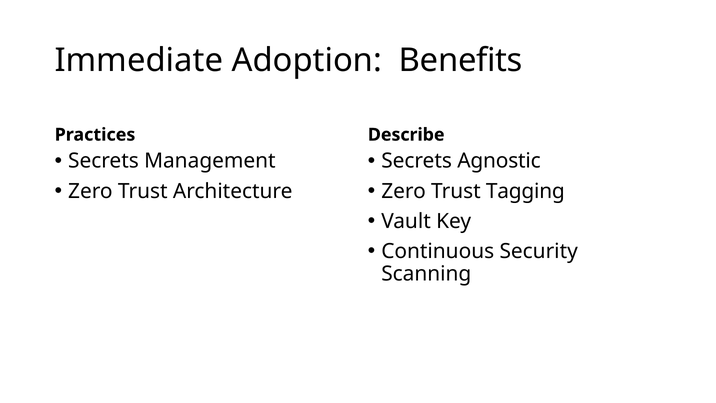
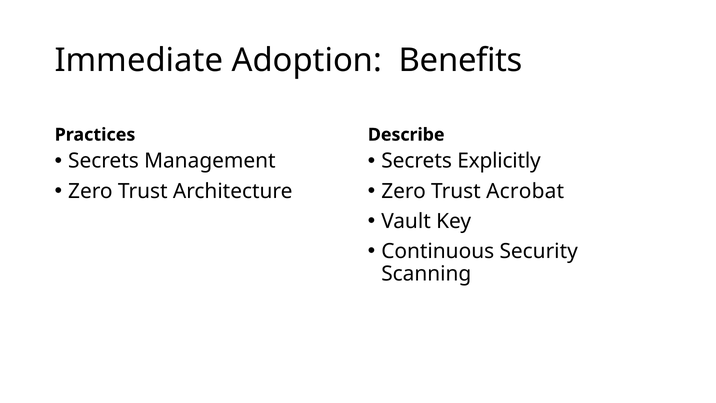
Agnostic: Agnostic -> Explicitly (499, 161)
Tagging: Tagging -> Acrobat (525, 191)
